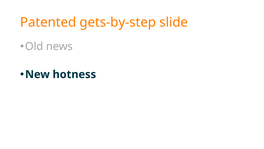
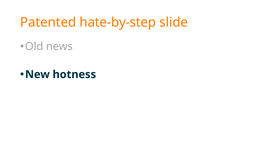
gets-by-step: gets-by-step -> hate-by-step (118, 22)
